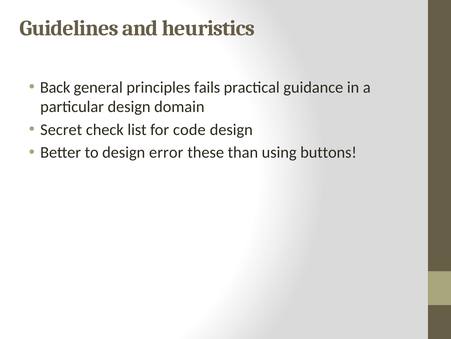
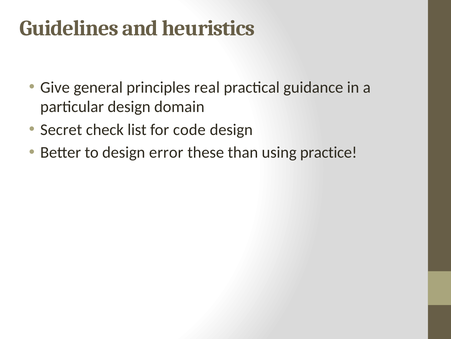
Back: Back -> Give (55, 87)
fails: fails -> real (207, 87)
buttons: buttons -> practice (329, 152)
